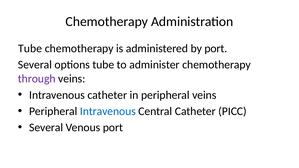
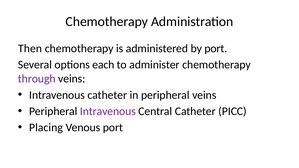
Tube: Tube -> Then (30, 49)
options tube: tube -> each (103, 65)
Intravenous colour: blue -> purple (108, 111)
Several: Several -> Placing (46, 128)
